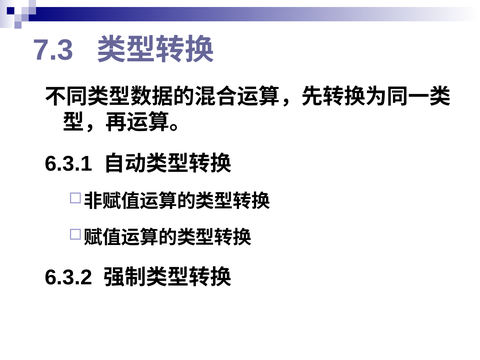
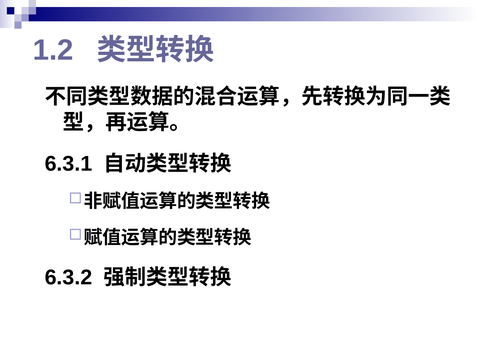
7.3: 7.3 -> 1.2 (53, 50)
